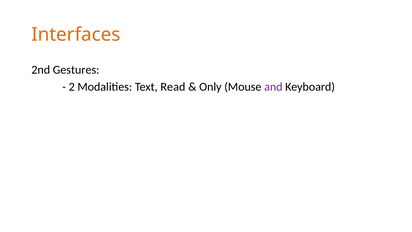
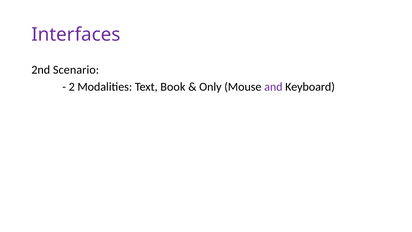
Interfaces colour: orange -> purple (76, 35)
Gestures: Gestures -> Scenario (76, 70)
Read: Read -> Book (173, 87)
